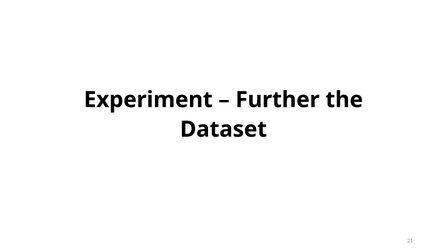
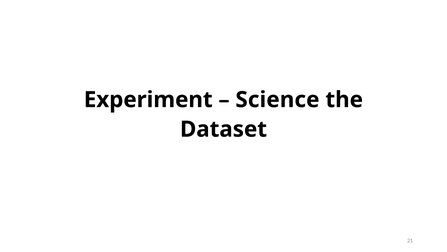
Further: Further -> Science (277, 100)
